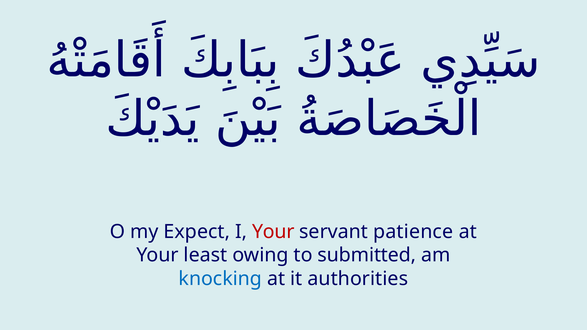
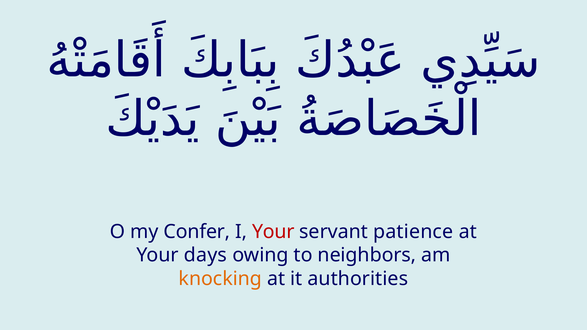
Expect: Expect -> Confer (197, 232)
least: least -> days (205, 255)
submitted: submitted -> neighbors (367, 255)
knocking colour: blue -> orange (220, 279)
